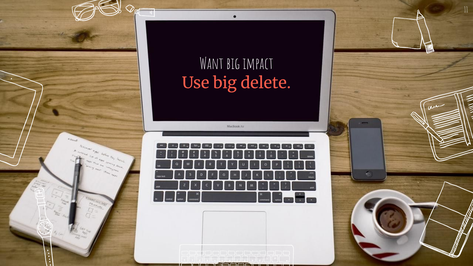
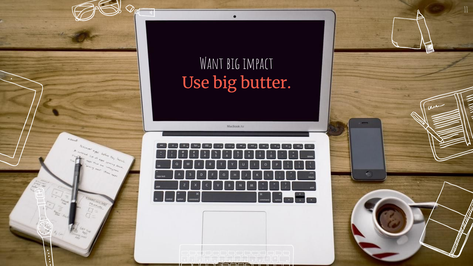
delete: delete -> butter (266, 83)
